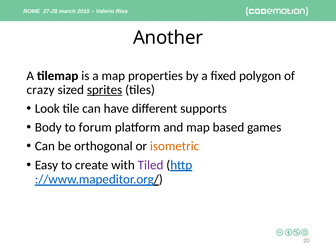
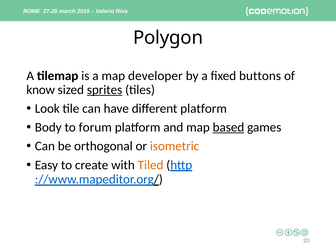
Another: Another -> Polygon (168, 38)
properties: properties -> developer (155, 76)
polygon: polygon -> buttons (260, 76)
crazy: crazy -> know (41, 90)
different supports: supports -> platform (204, 109)
based underline: none -> present (228, 127)
Tiled colour: purple -> orange (151, 165)
